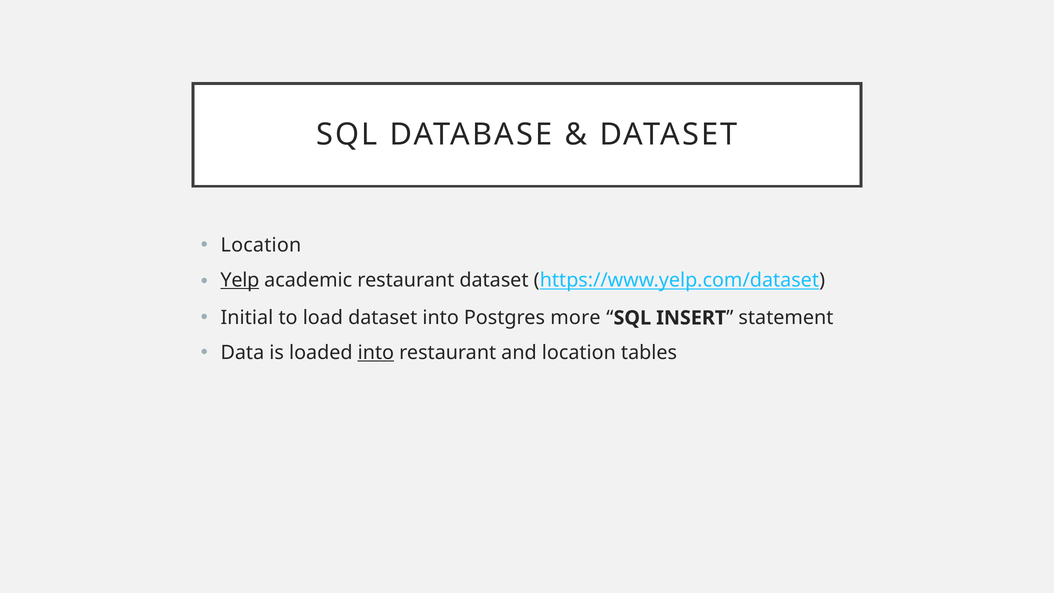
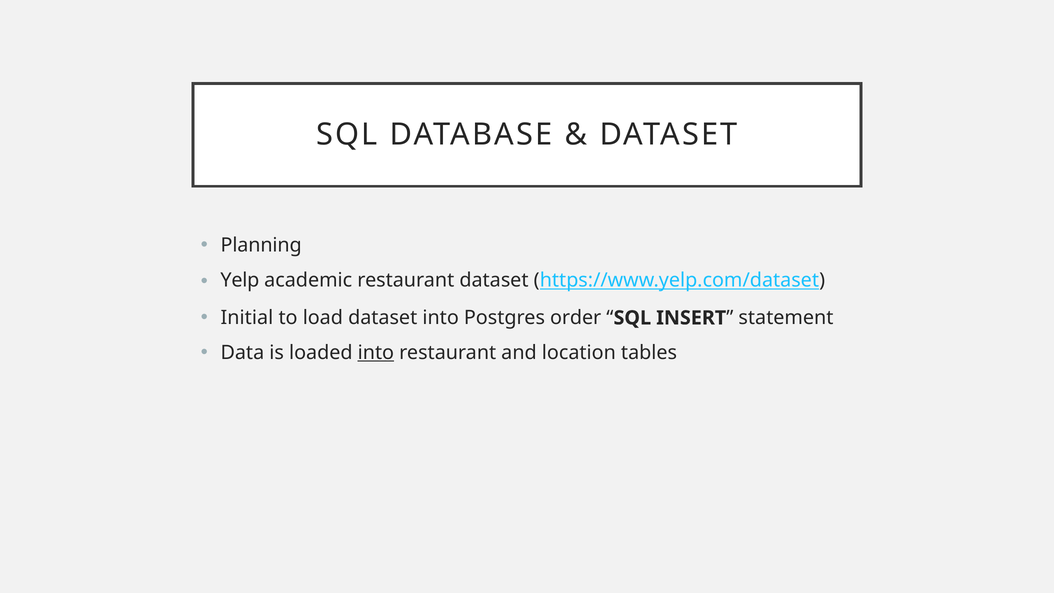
Location: Location -> Planning (261, 245)
Yelp underline: present -> none (240, 280)
more: more -> order (576, 318)
